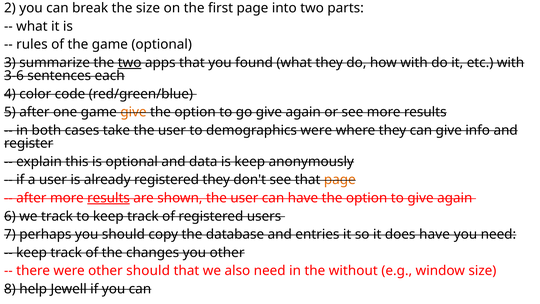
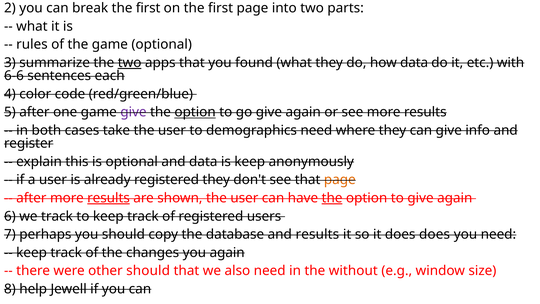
break the size: size -> first (148, 8)
how with: with -> data (414, 63)
3-6: 3-6 -> 6-6 (14, 76)
give colour: orange -> purple (133, 112)
option underline: none -> present (195, 112)
demographics were: were -> need (316, 130)
the underline: none -> present (332, 198)
and entries: entries -> results (317, 234)
does have: have -> does (435, 234)
you other: other -> again (227, 252)
